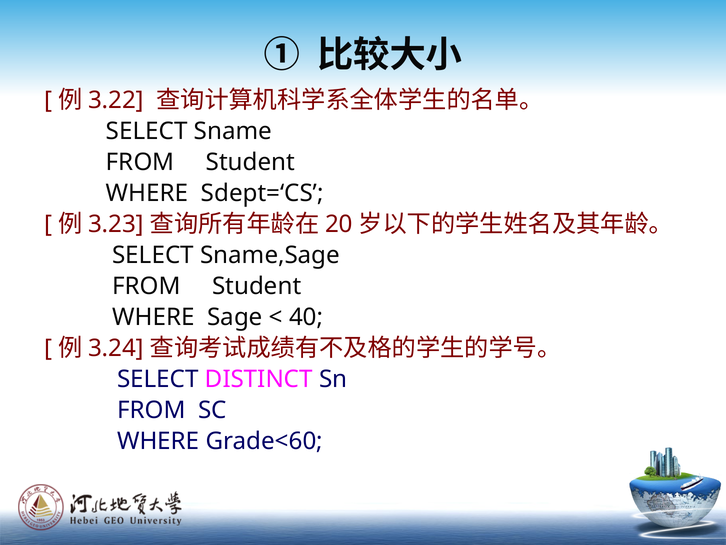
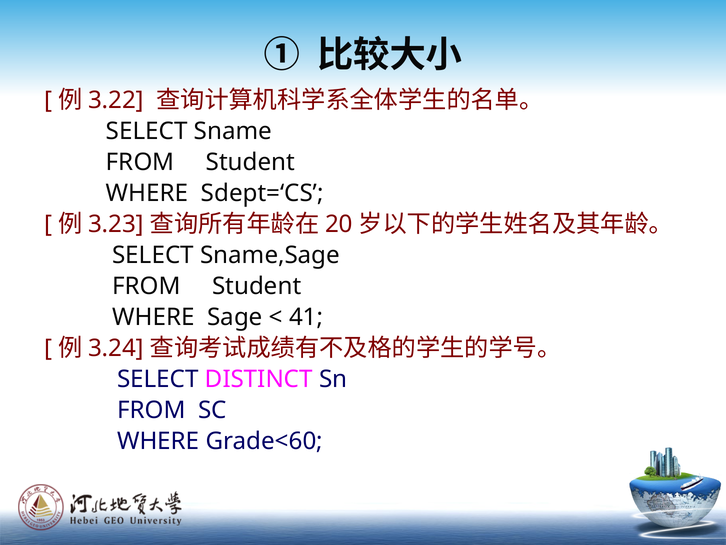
40: 40 -> 41 (306, 317)
